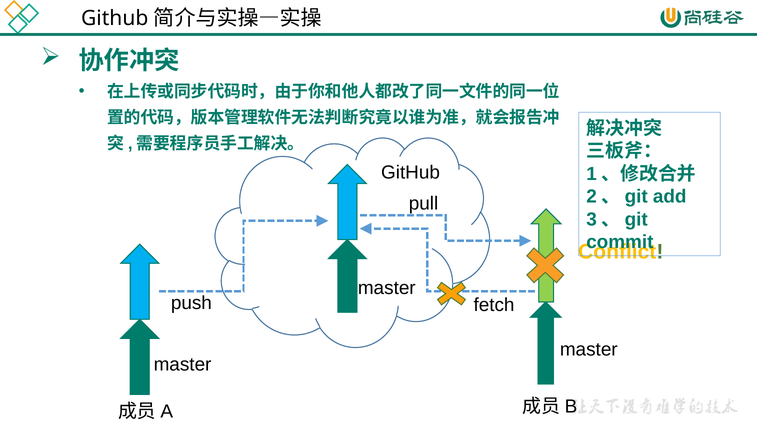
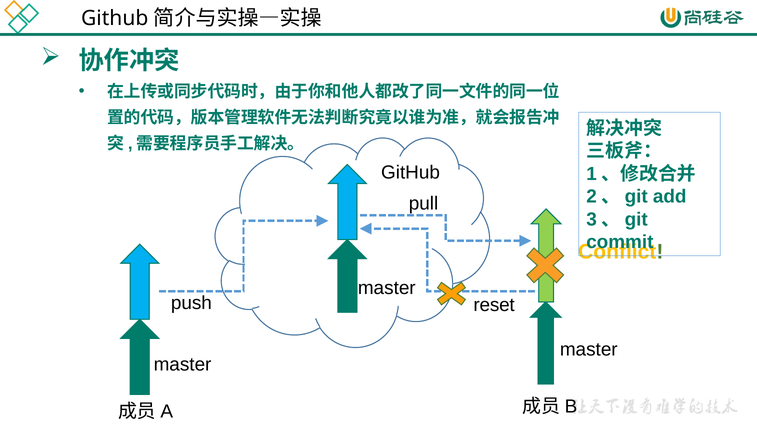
fetch: fetch -> reset (494, 305)
